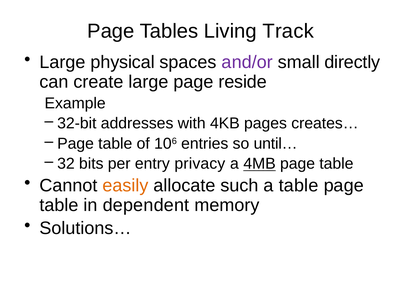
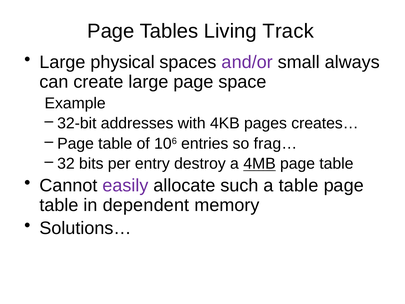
directly: directly -> always (352, 62)
reside: reside -> space (243, 82)
until…: until… -> frag… (275, 143)
privacy: privacy -> destroy (200, 164)
easily colour: orange -> purple (126, 185)
